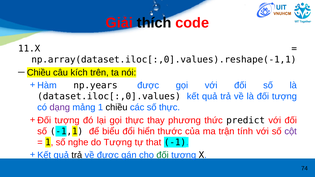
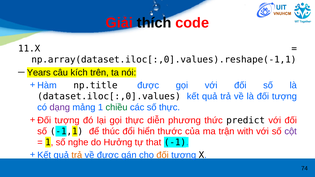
Chiều: Chiều -> Years (39, 73)
np.years: np.years -> np.title (96, 85)
chiều colour: black -> green (117, 108)
thay: thay -> diễn (156, 120)
biểu: biểu -> thúc (111, 131)
tính: tính -> with (245, 131)
do Tượng: Tượng -> Hưởng (118, 142)
trả colour: black -> orange (77, 155)
đối colour: green -> orange (163, 155)
